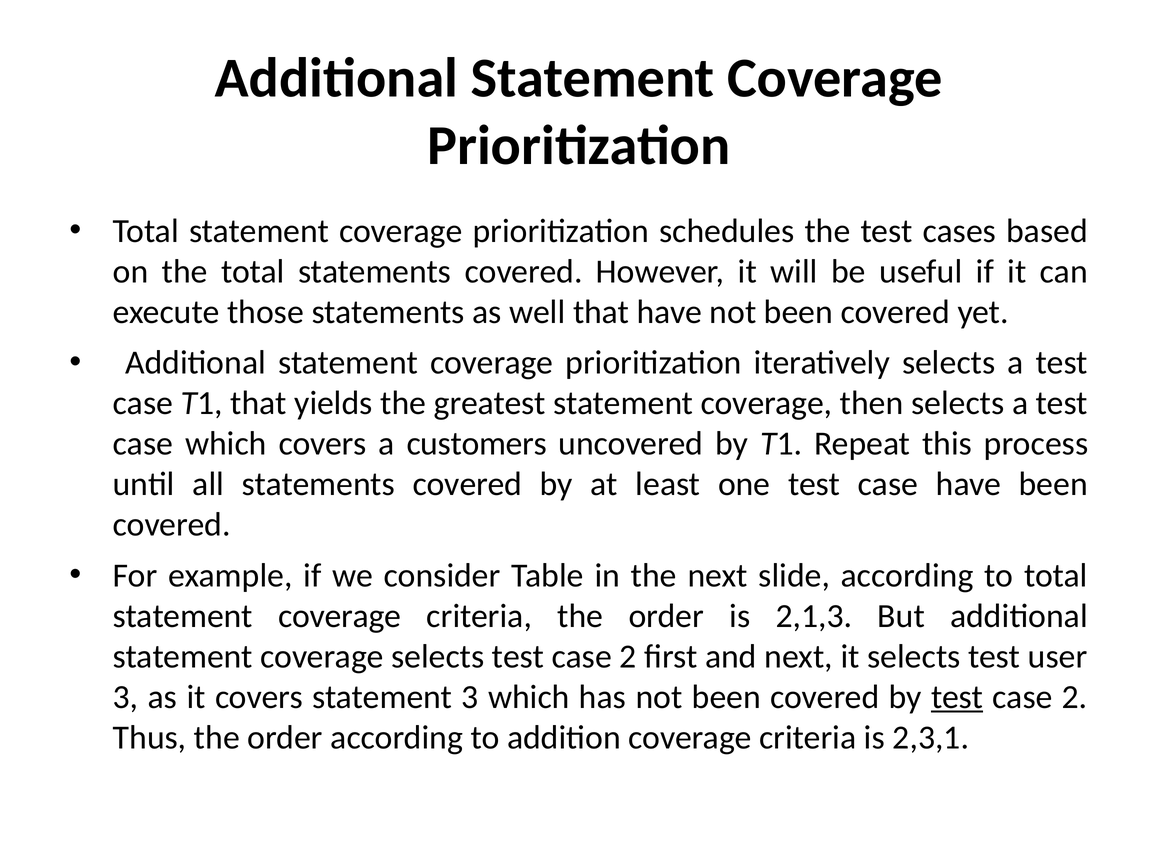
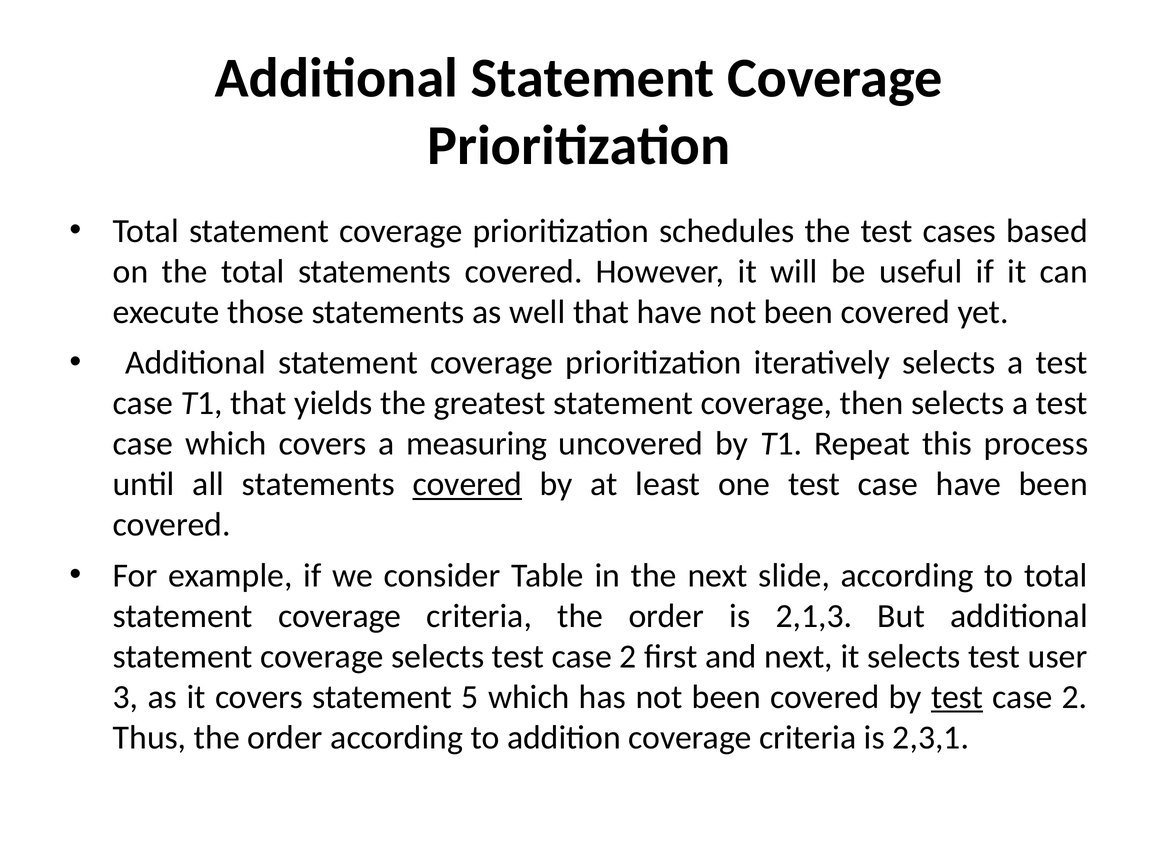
customers: customers -> measuring (477, 444)
covered underline: none -> present (467, 485)
statement 3: 3 -> 5 (470, 698)
